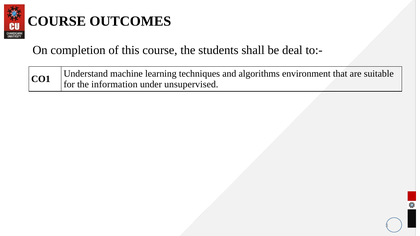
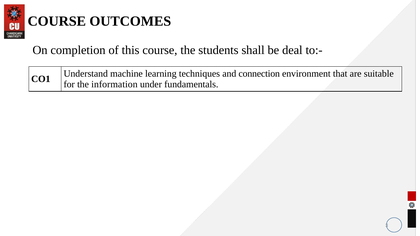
algorithms: algorithms -> connection (259, 74)
unsupervised: unsupervised -> fundamentals (191, 84)
